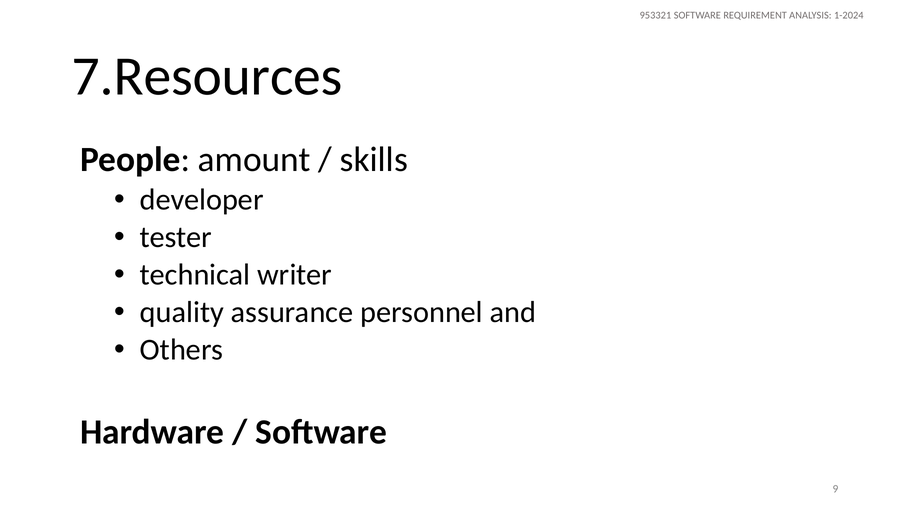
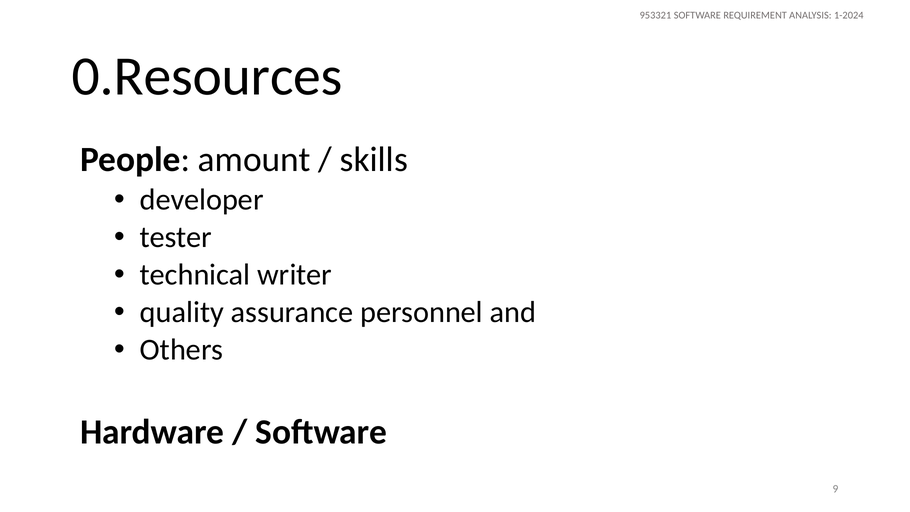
7.Resources: 7.Resources -> 0.Resources (207, 76)
